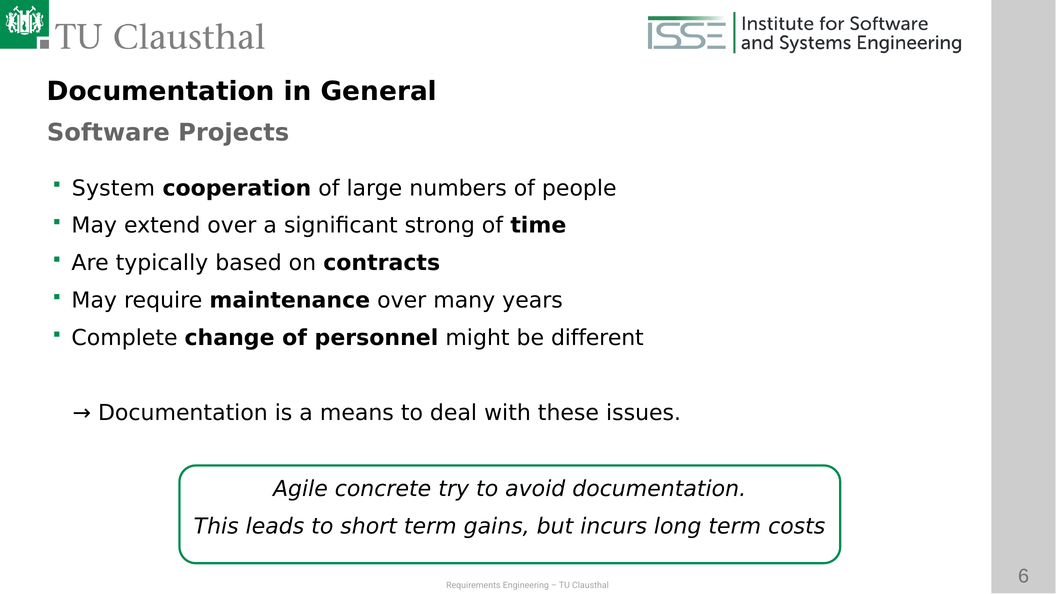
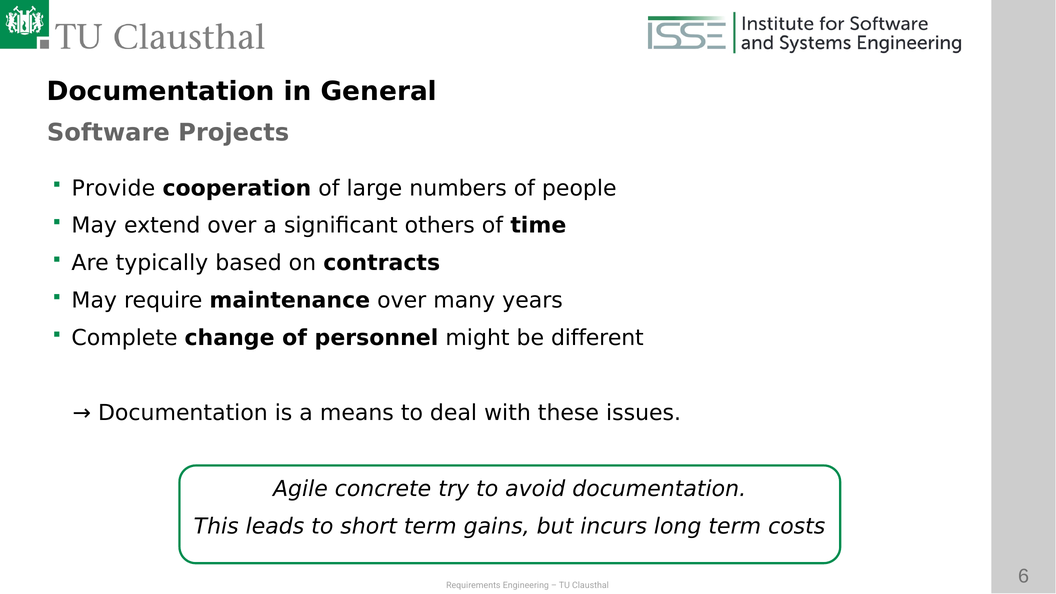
System: System -> Provide (113, 188)
strong: strong -> others (440, 226)
